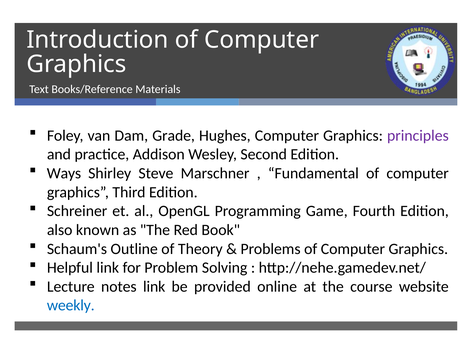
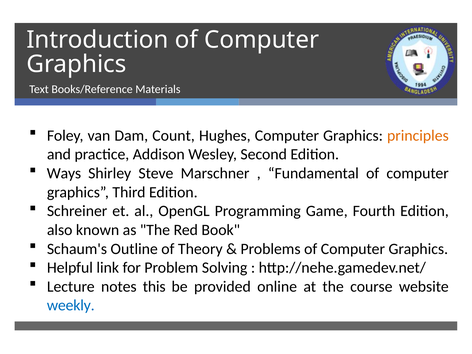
Grade: Grade -> Count (174, 136)
principles colour: purple -> orange (418, 136)
notes link: link -> this (154, 287)
